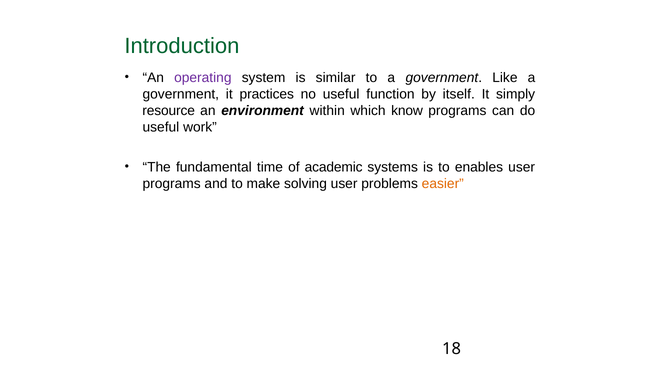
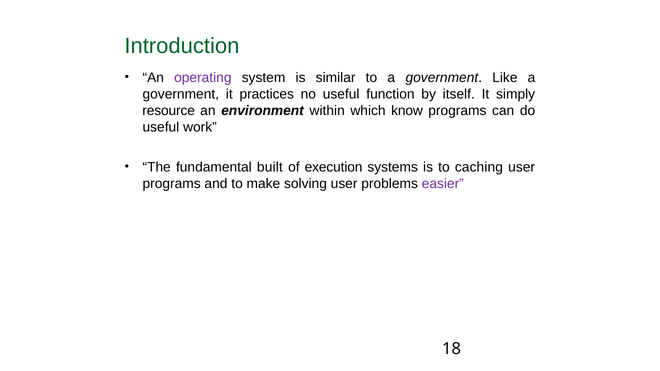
time: time -> built (270, 167)
academic: academic -> execution (334, 167)
enables: enables -> caching (479, 167)
easier colour: orange -> purple (443, 184)
